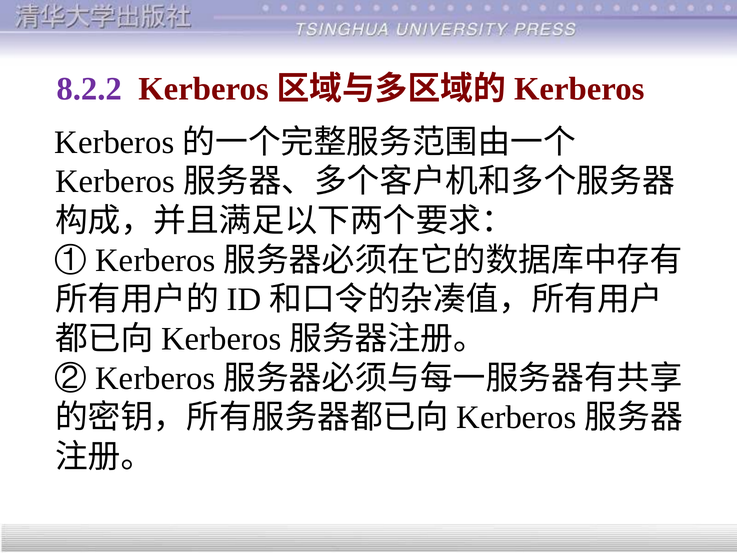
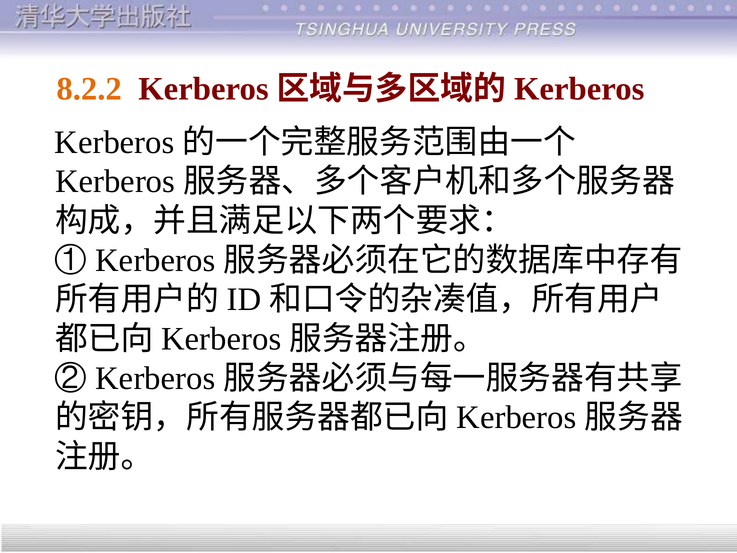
8.2.2 colour: purple -> orange (89, 89)
